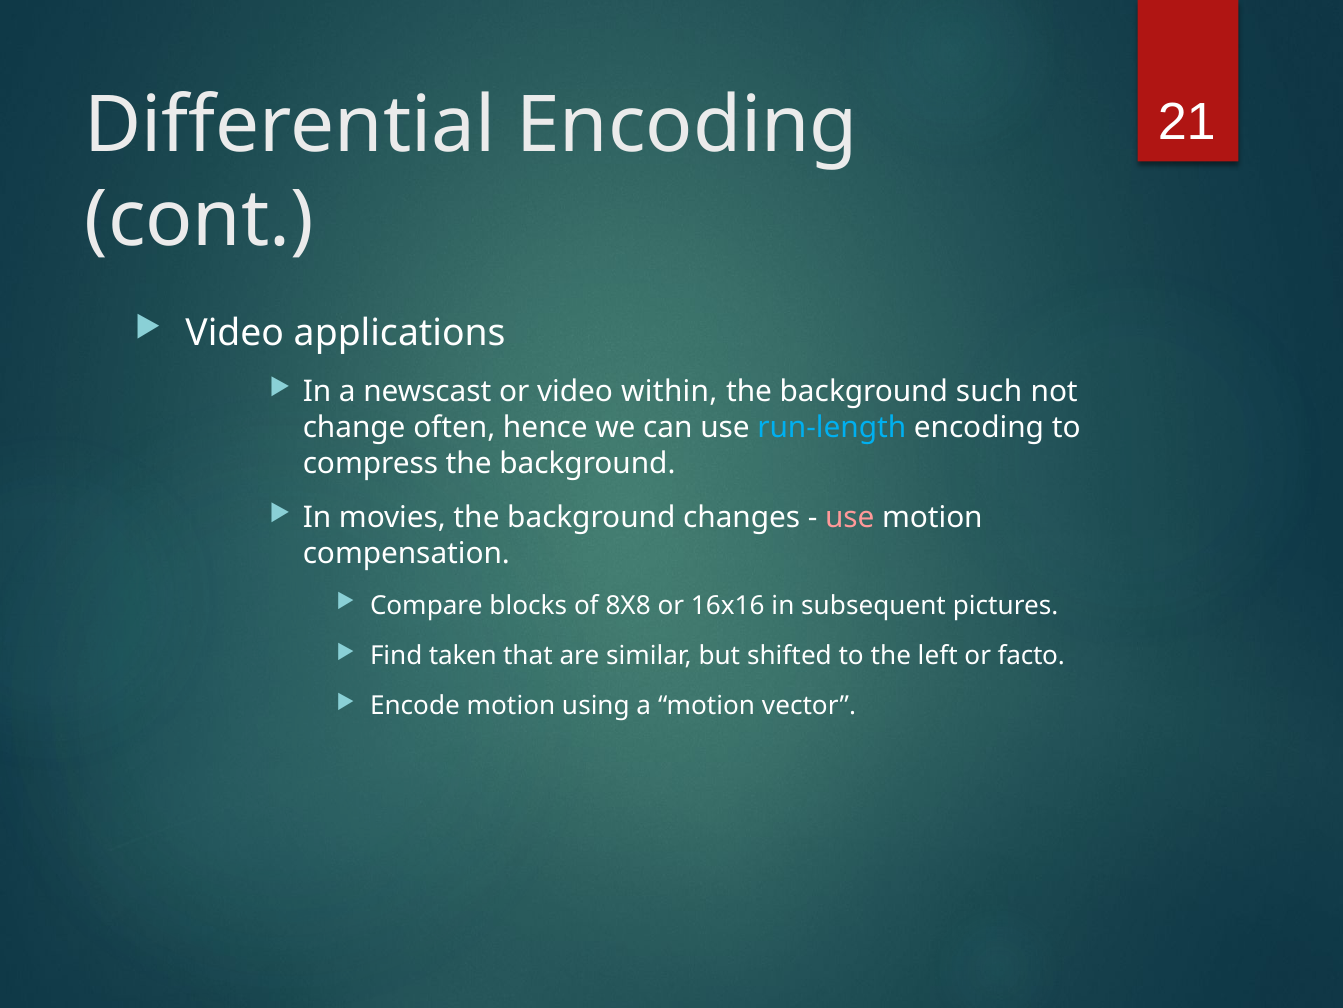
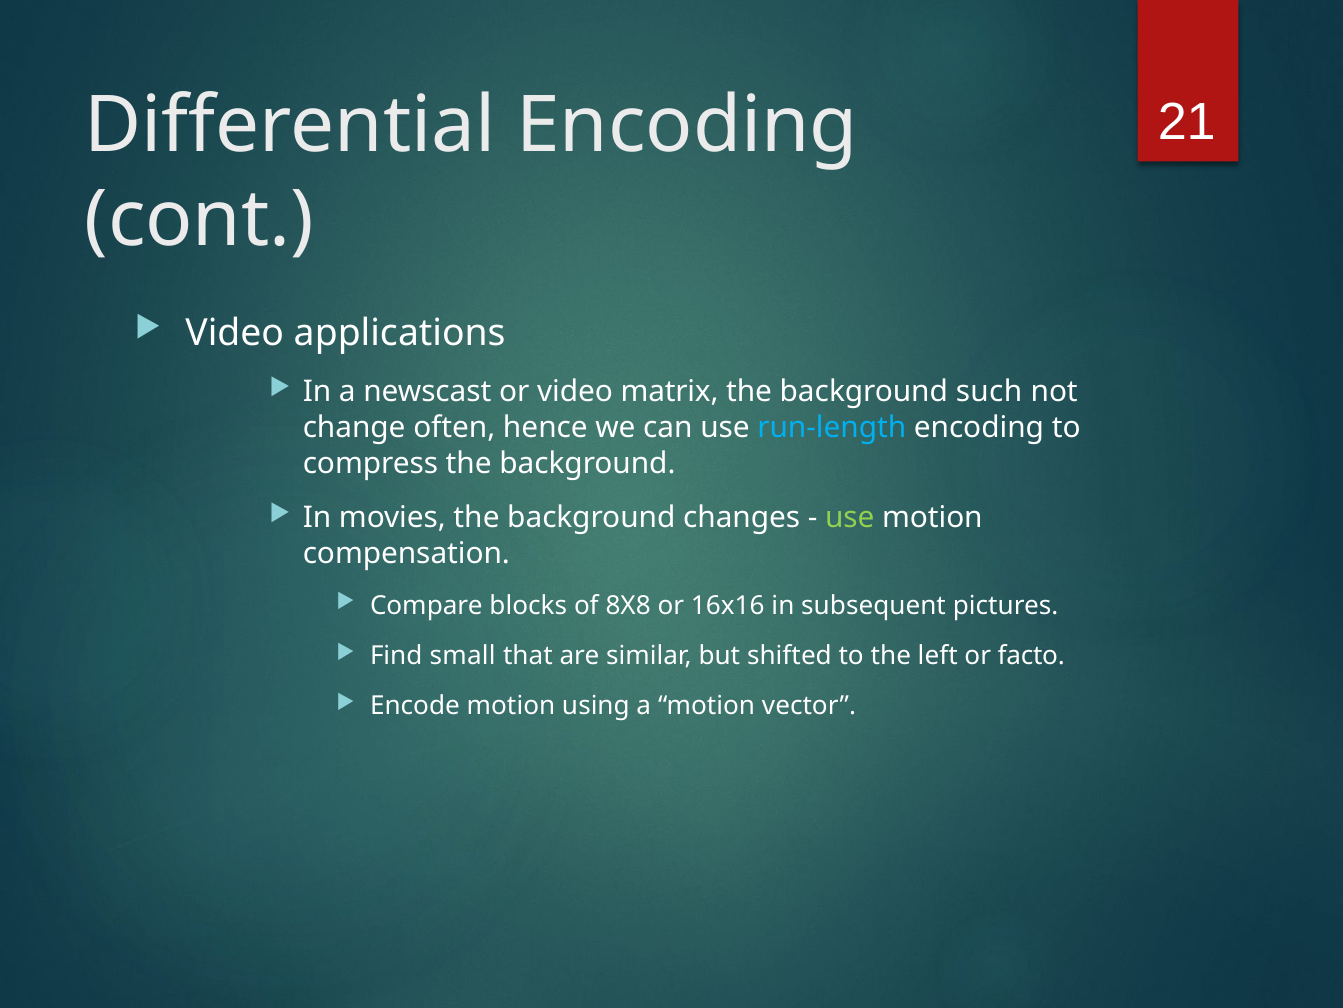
within: within -> matrix (670, 392)
use colour: pink -> light green (850, 518)
taken: taken -> small (463, 656)
